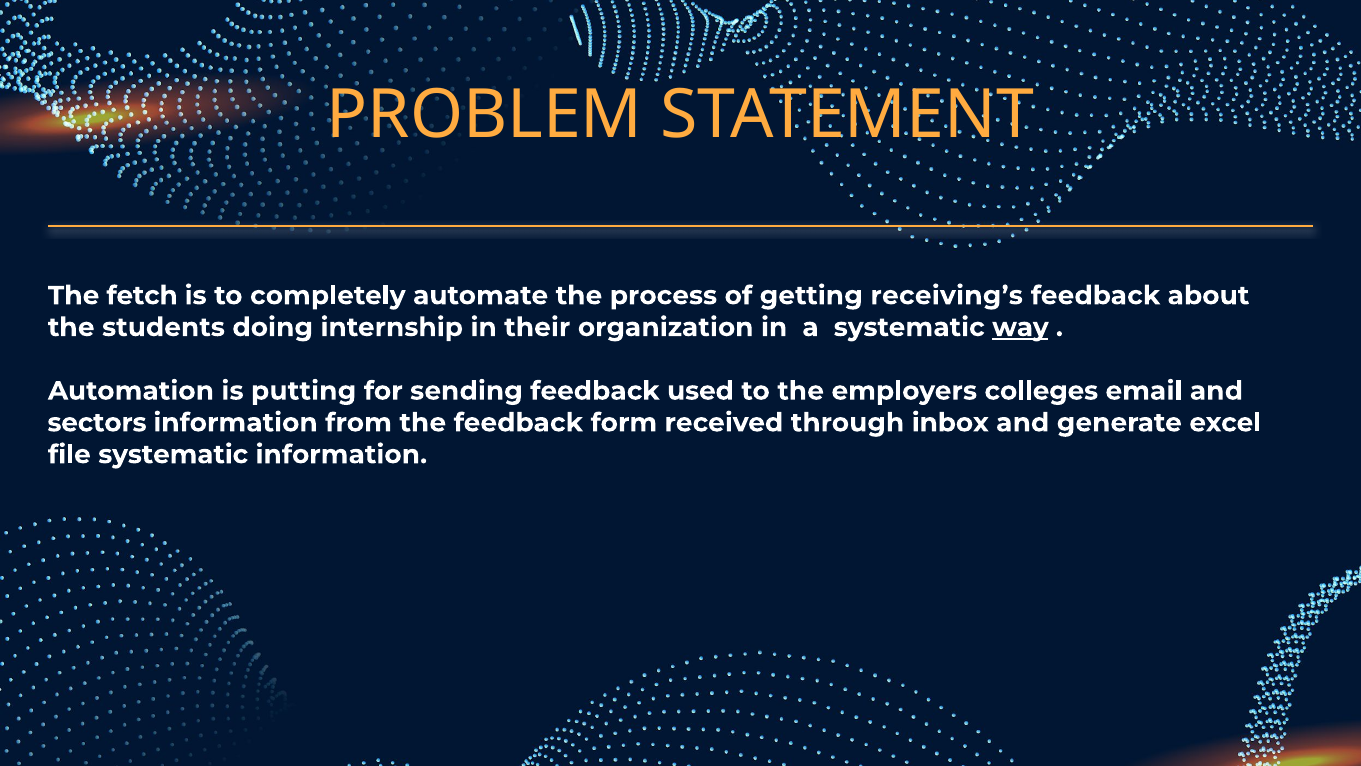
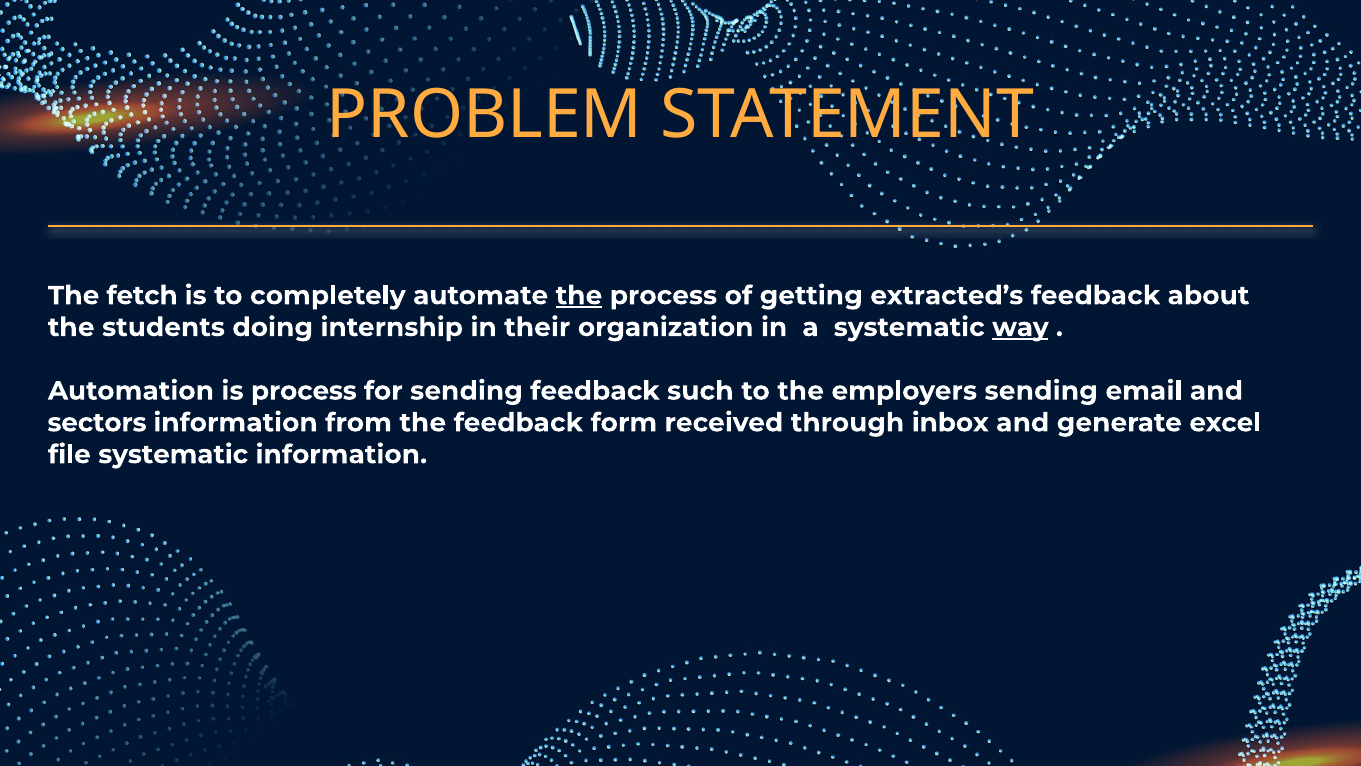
the underline: none -> present (579, 295)
receiving’s: receiving’s -> extracted’s (947, 295)
is putting: putting -> process (304, 391)
used: used -> such (700, 391)
employers colleges: colleges -> sending (1041, 391)
